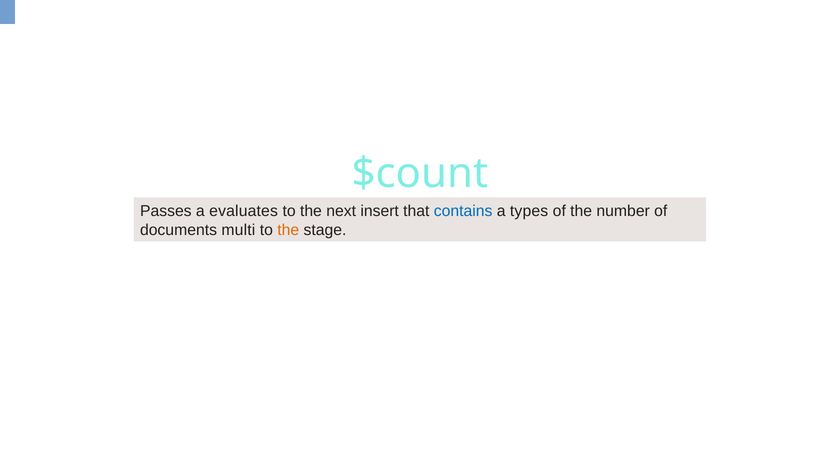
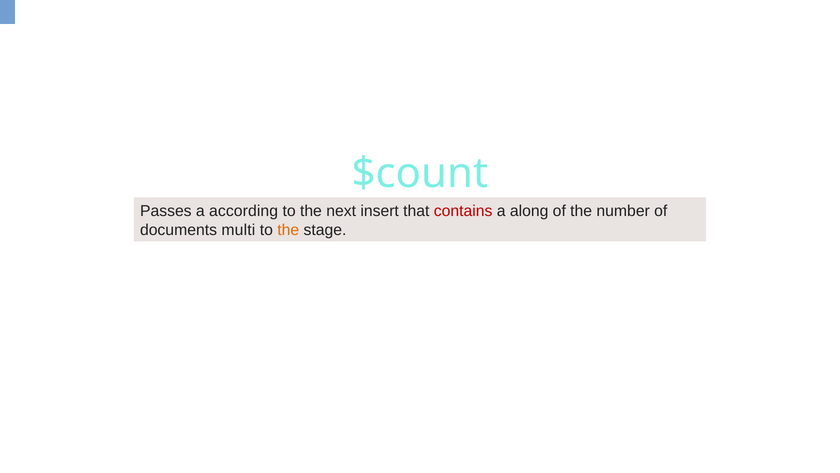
evaluates: evaluates -> according (244, 211)
contains colour: blue -> red (463, 211)
types: types -> along (529, 211)
